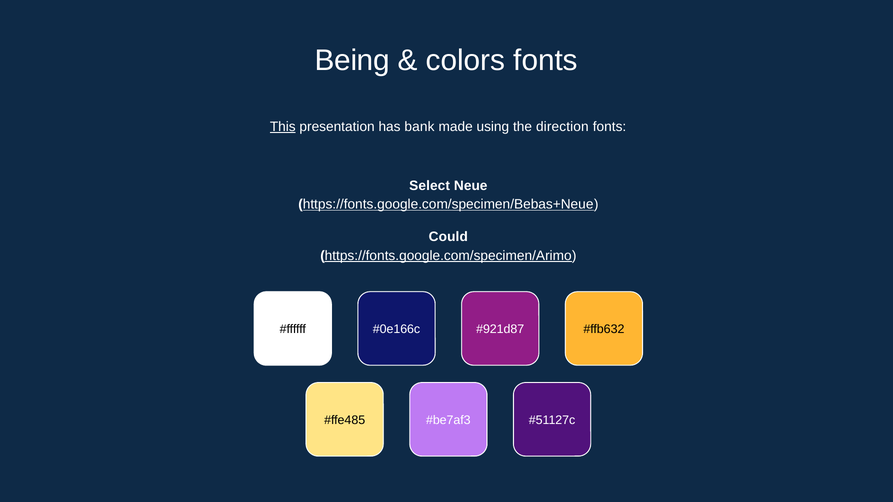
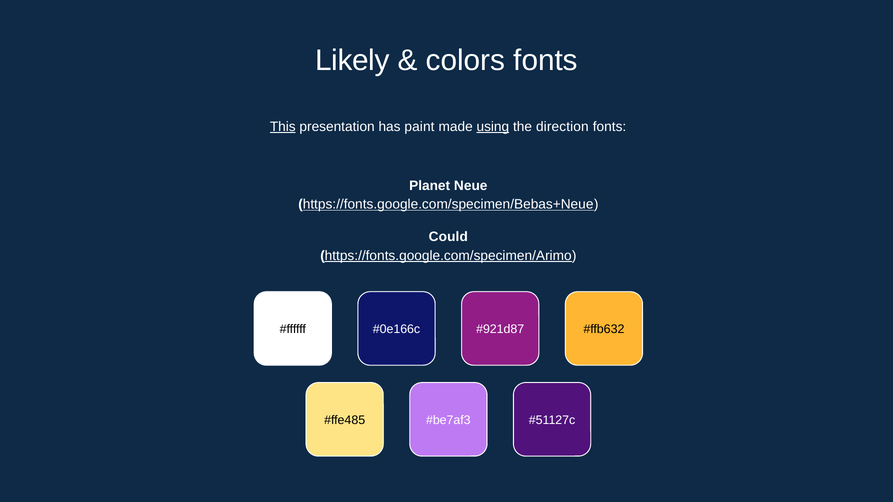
Being: Being -> Likely (352, 61)
bank: bank -> paint (419, 127)
using underline: none -> present (493, 127)
Select: Select -> Planet (430, 186)
